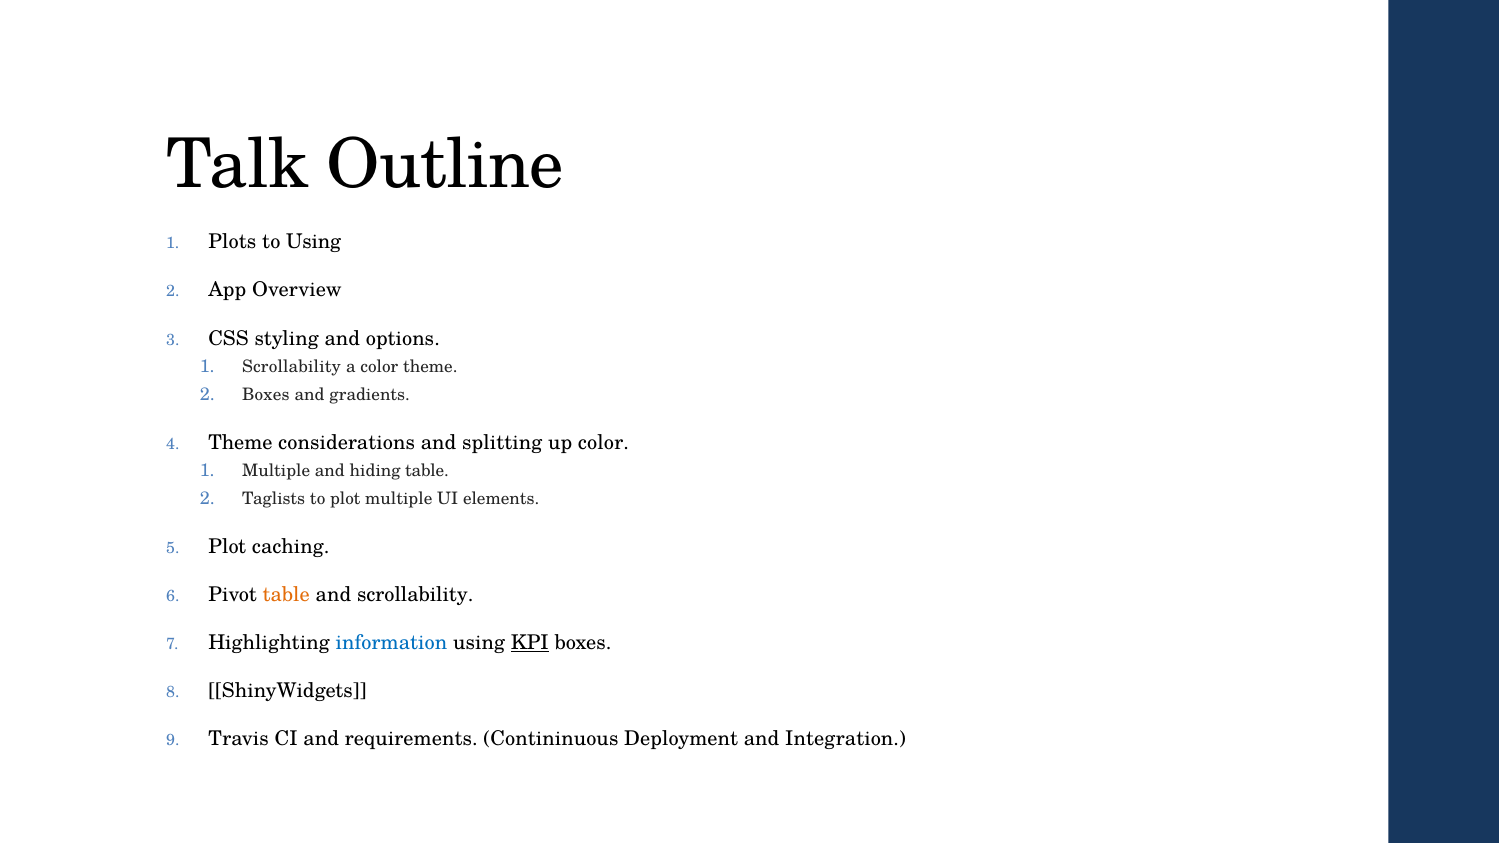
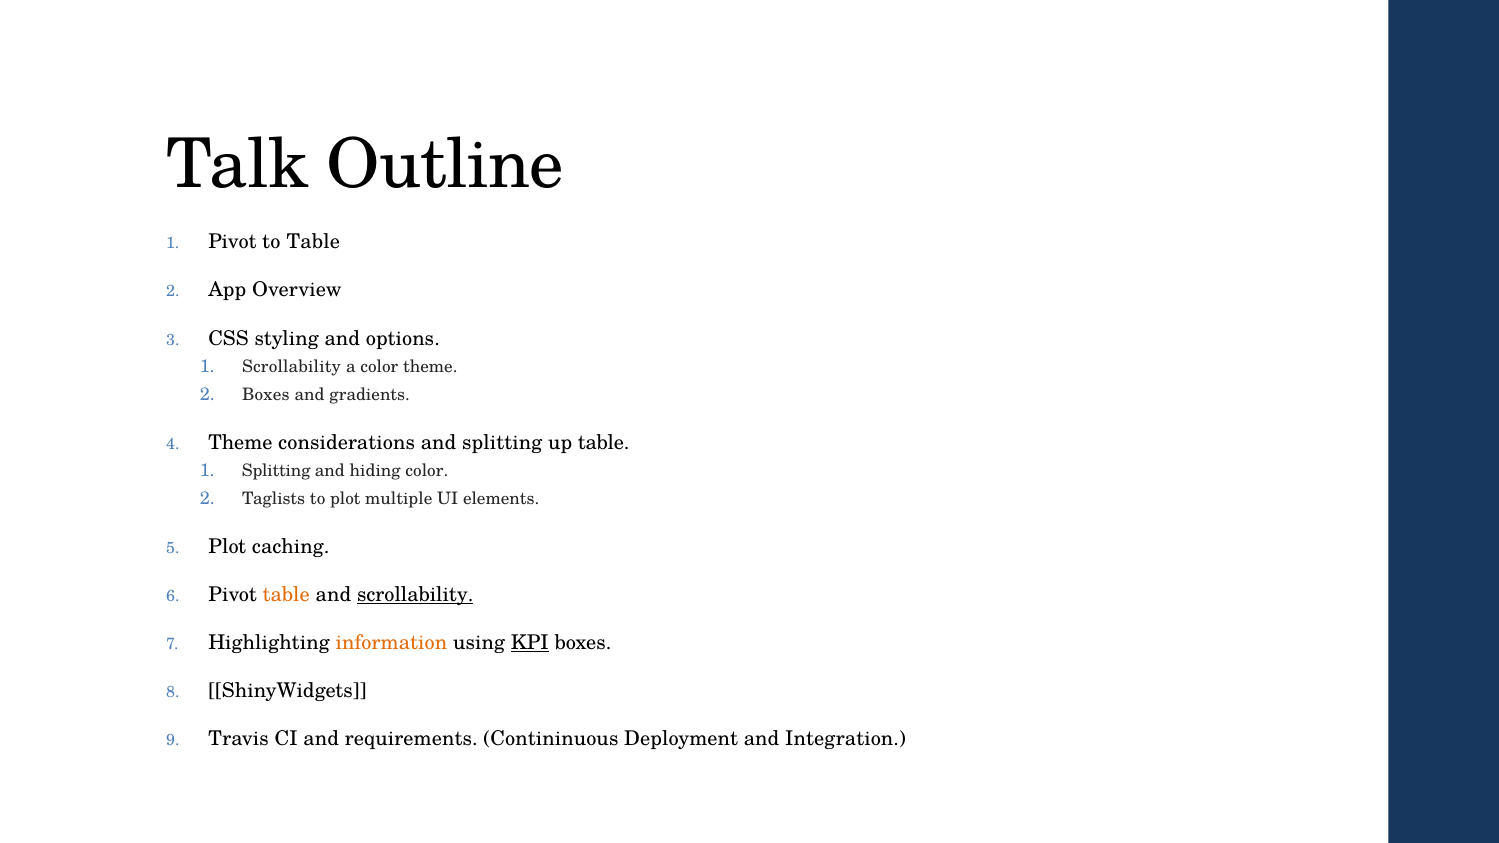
Plots: Plots -> Pivot (232, 242)
to Using: Using -> Table (313, 242)
up color: color -> table (604, 443)
Multiple: Multiple -> Splitting (276, 471)
hiding table: table -> color (427, 471)
scrollability underline: none -> present (415, 595)
information colour: blue -> orange (391, 643)
